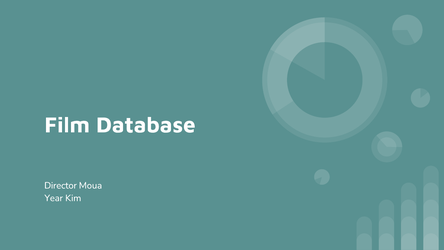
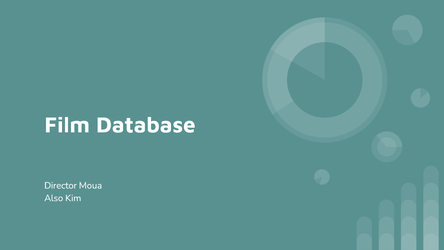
Year: Year -> Also (54, 198)
